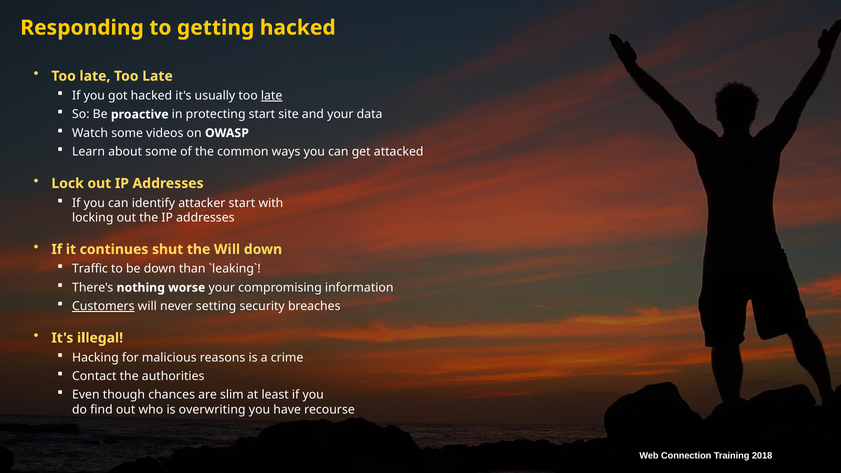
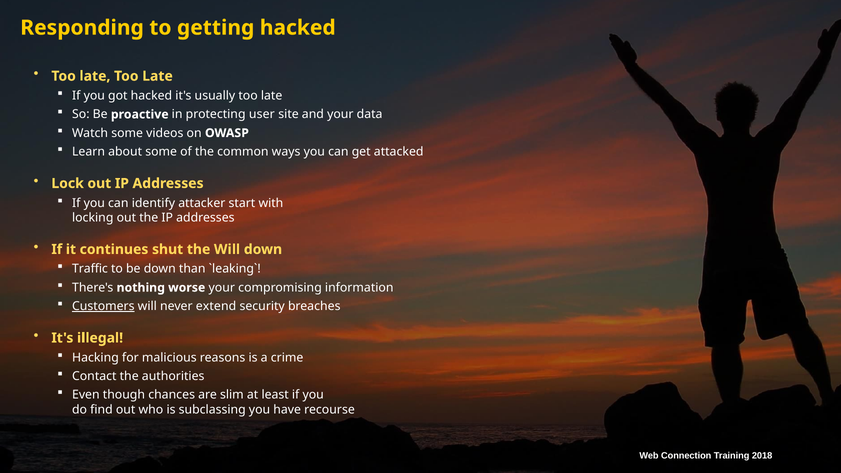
late underline: present -> none (272, 96)
protecting start: start -> user (262, 114)
setting: setting -> extend (216, 306)
overwriting: overwriting -> subclassing (212, 410)
